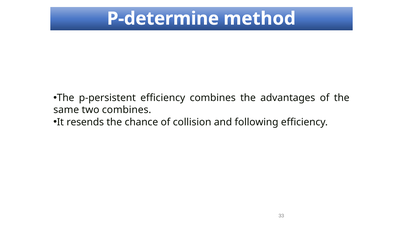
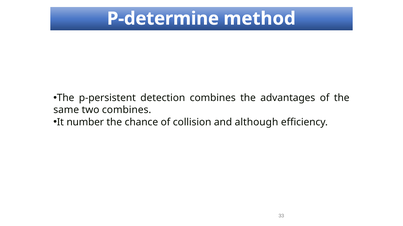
p-persistent efficiency: efficiency -> detection (163, 98)
resends: resends -> number (85, 122)
following: following -> although (256, 122)
